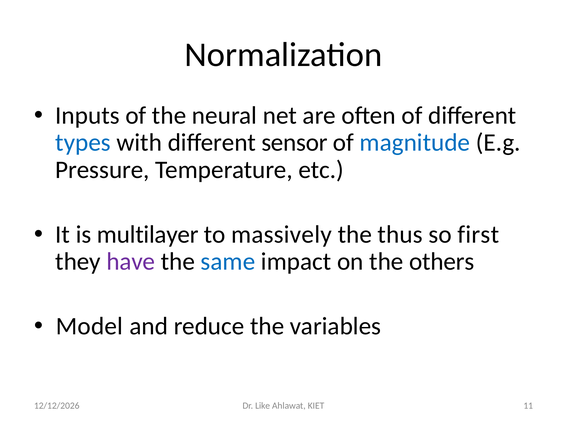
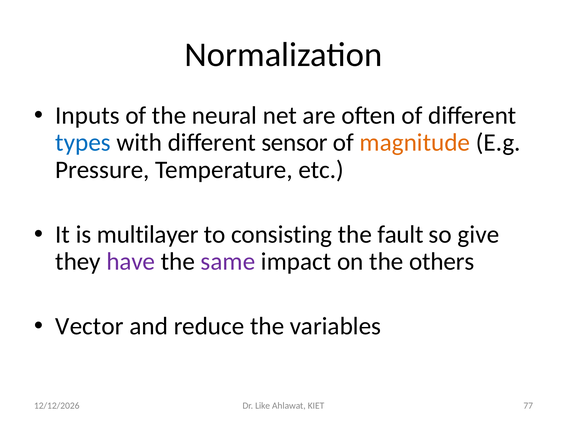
magnitude colour: blue -> orange (415, 143)
massively: massively -> consisting (282, 235)
thus: thus -> fault (400, 235)
first: first -> give (478, 235)
same colour: blue -> purple (228, 262)
Model: Model -> Vector (89, 326)
11: 11 -> 77 (528, 406)
